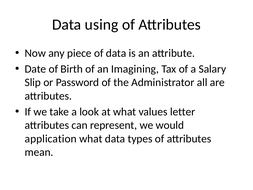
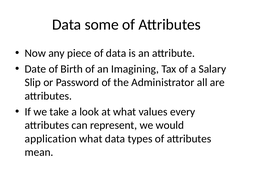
using: using -> some (102, 24)
letter: letter -> every (183, 112)
